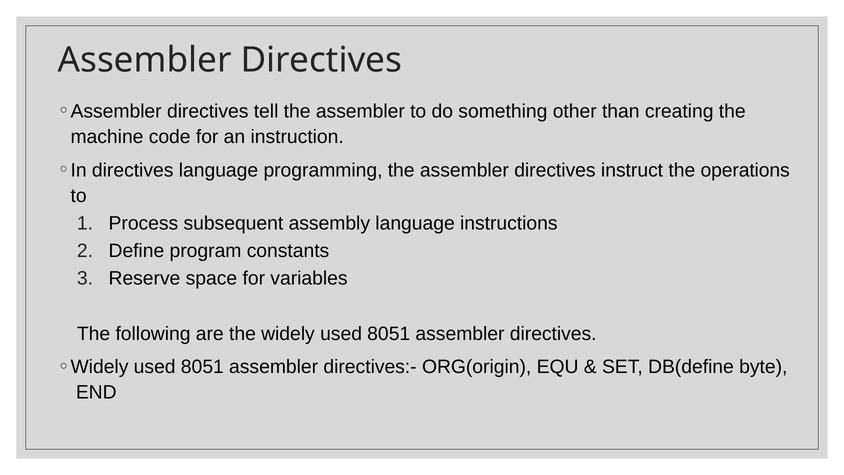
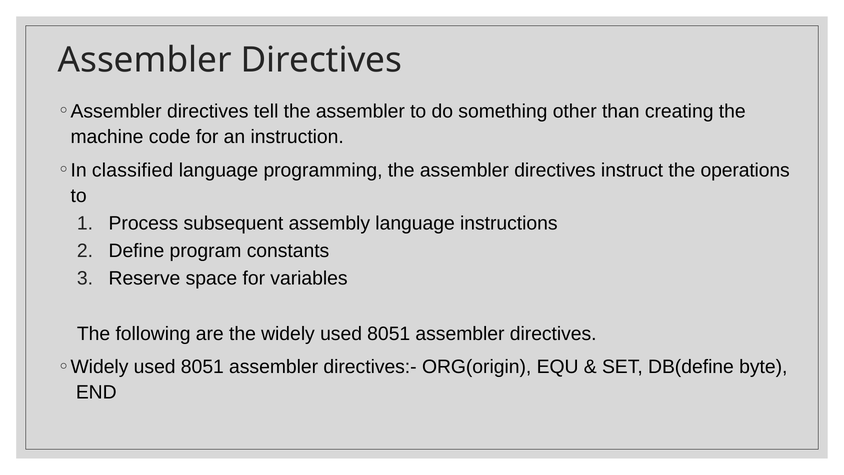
directives: directives -> classified (133, 170)
